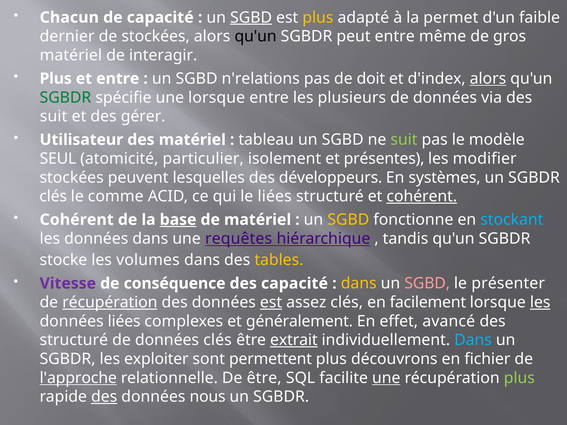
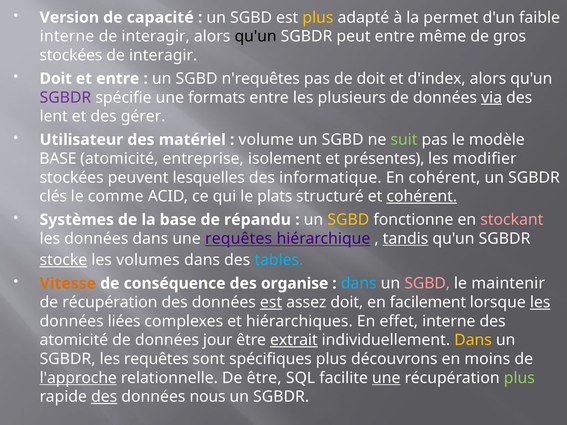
Chacun: Chacun -> Version (69, 17)
SGBD underline: present -> none (251, 17)
dernier: dernier -> interne (67, 36)
stockées: stockées -> interagir (156, 36)
matériel: matériel -> stockées (71, 55)
Plus: Plus -> Doit (56, 79)
n'relations: n'relations -> n'requêtes (261, 79)
alors underline: present -> none (488, 79)
SGBDR colour: green -> purple (65, 98)
une lorsque: lorsque -> formats (217, 98)
via underline: none -> present (492, 98)
suit: suit -> lent (54, 116)
tableau: tableau -> volume (266, 140)
SEUL: SEUL -> BASE (58, 159)
particulier: particulier -> entreprise (203, 159)
développeurs: développeurs -> informatique (330, 178)
En systèmes: systèmes -> cohérent (444, 178)
le liées: liées -> plats (275, 196)
Cohérent: Cohérent -> Systèmes (77, 220)
base underline: present -> none (178, 220)
de matériel: matériel -> répandu (258, 220)
stockant colour: light blue -> pink (512, 220)
tandis underline: none -> present (406, 239)
stocke underline: none -> present (63, 260)
tables colour: yellow -> light blue (279, 260)
Vitesse colour: purple -> orange (68, 284)
des capacité: capacité -> organise (295, 284)
dans colour: yellow -> light blue (359, 284)
présenter: présenter -> maintenir (508, 284)
récupération underline: present -> none (110, 302)
assez clés: clés -> doit (347, 302)
généralement: généralement -> hiérarchiques (299, 321)
effet avancé: avancé -> interne (449, 321)
structuré: structuré -> atomicité (74, 340)
données clés: clés -> jour (218, 340)
Dans colour: light blue -> yellow (473, 340)
les exploiter: exploiter -> requêtes (156, 359)
permettent: permettent -> spécifiques (270, 359)
fichier: fichier -> moins (487, 359)
